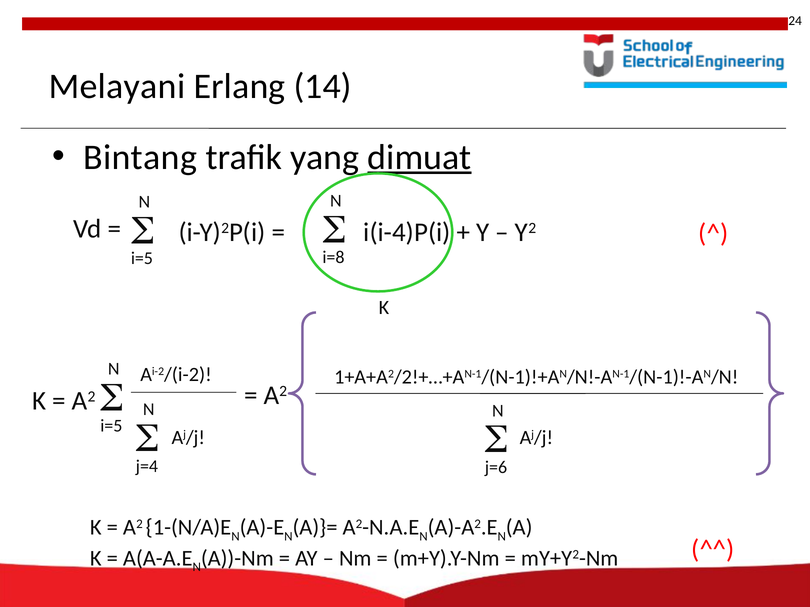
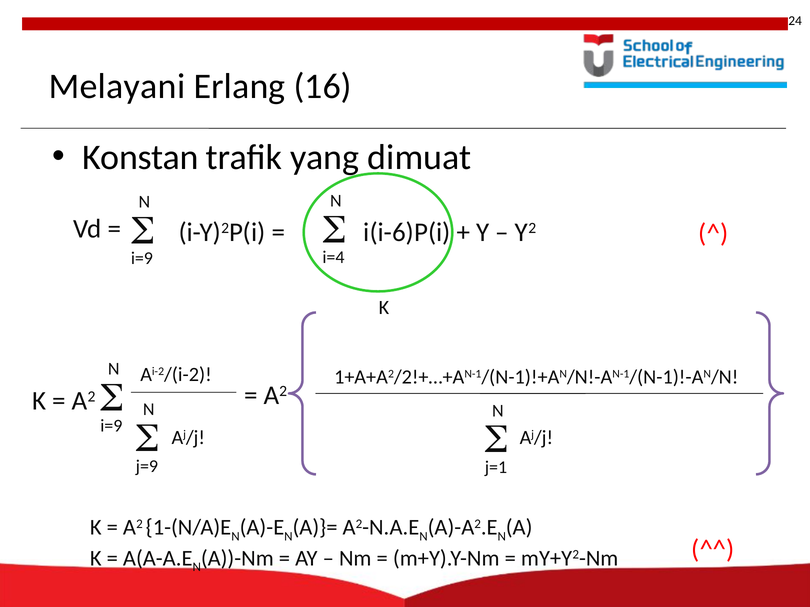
14: 14 -> 16 (323, 86)
Bintang: Bintang -> Konstan (140, 157)
dimuat underline: present -> none (419, 157)
i(i-4)P(i: i(i-4)P(i -> i(i-6)P(i (407, 233)
i=8: i=8 -> i=4 (333, 258)
i=5: i=5 -> i=9 (142, 259)
i=5: i=5 -> i=9 (111, 426)
j=4: j=4 -> j=9 (147, 467)
j=6: j=6 -> j=1 (496, 468)
